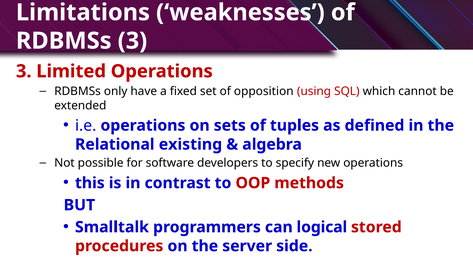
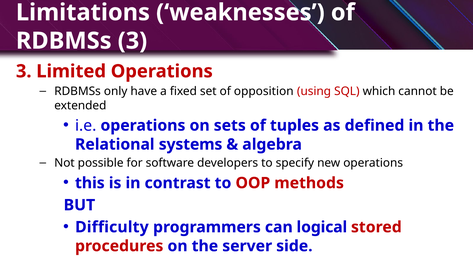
existing: existing -> systems (191, 144)
Smalltalk: Smalltalk -> Difficulty (112, 227)
